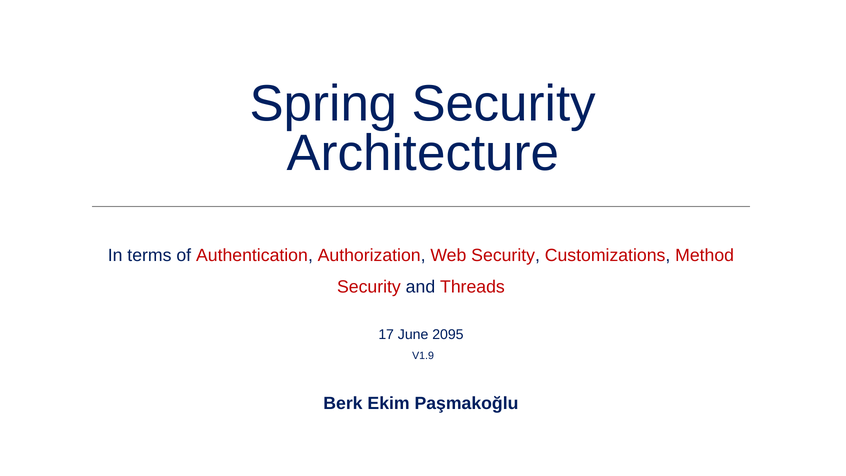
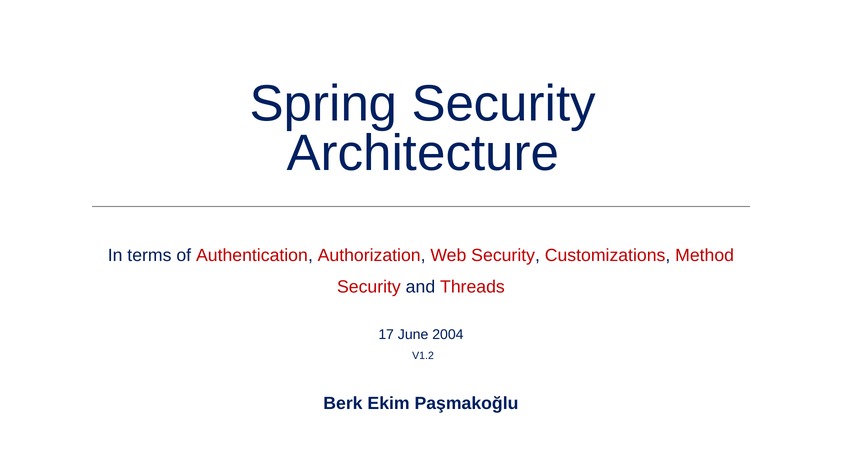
2095: 2095 -> 2004 (448, 334)
V1.9: V1.9 -> V1.2 (423, 356)
